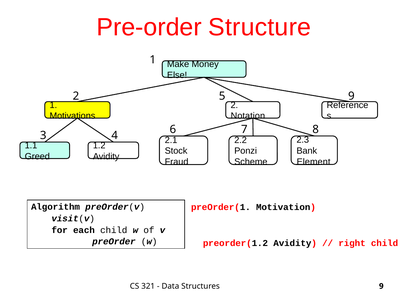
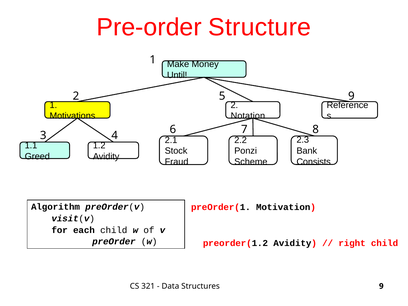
Else: Else -> Until (177, 75)
Element: Element -> Consists (314, 162)
